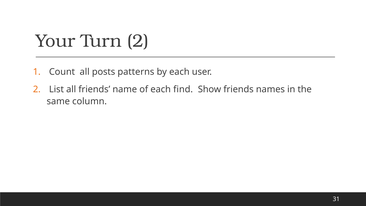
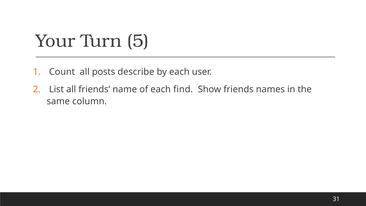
Turn 2: 2 -> 5 (138, 41)
patterns: patterns -> describe (136, 72)
